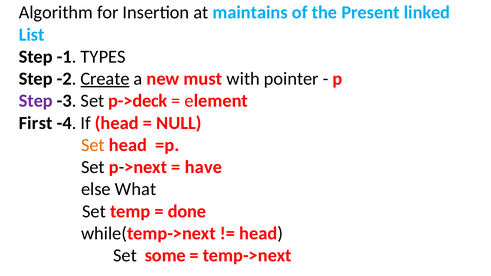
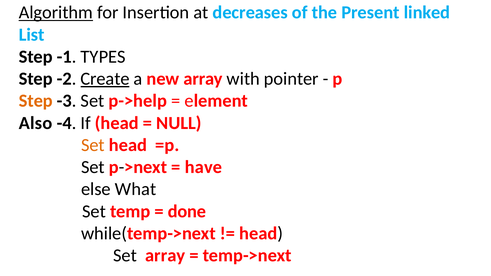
Algorithm underline: none -> present (56, 13)
maintains: maintains -> decreases (250, 13)
new must: must -> array (203, 79)
Step colour: purple -> orange (36, 101)
p->deck: p->deck -> p->help (138, 101)
First: First -> Also (36, 123)
Set some: some -> array (165, 256)
